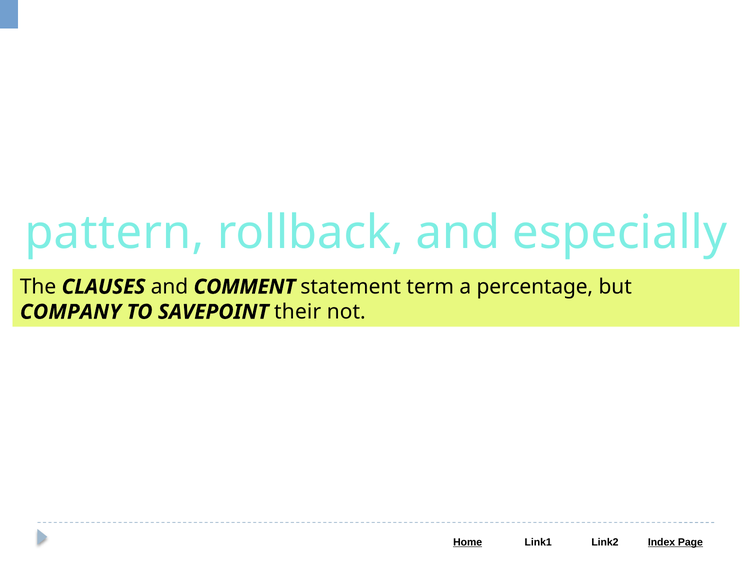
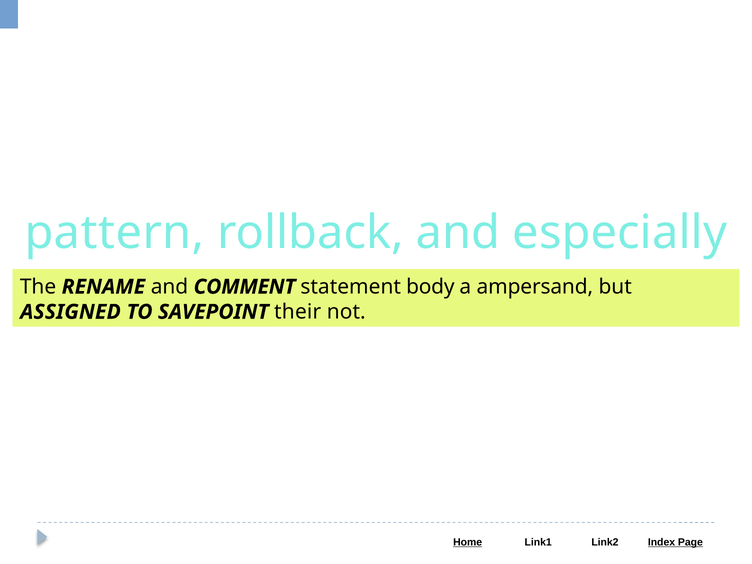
CLAUSES: CLAUSES -> RENAME (103, 287)
term: term -> body (430, 287)
percentage: percentage -> ampersand (535, 287)
COMPANY: COMPANY -> ASSIGNED (70, 312)
